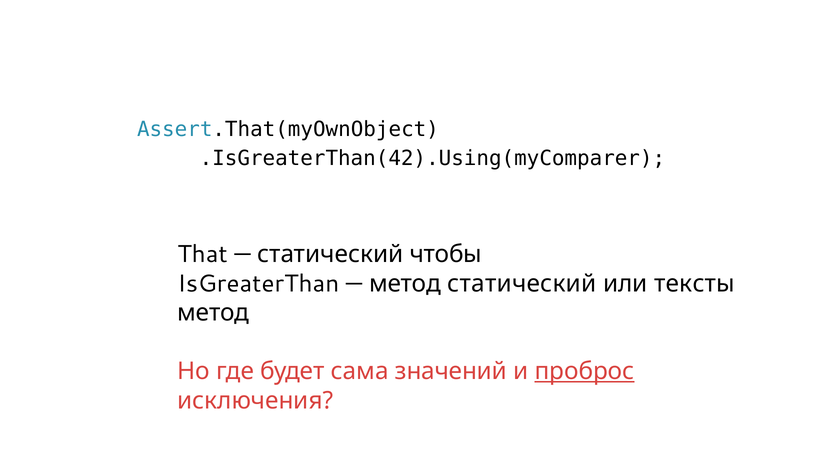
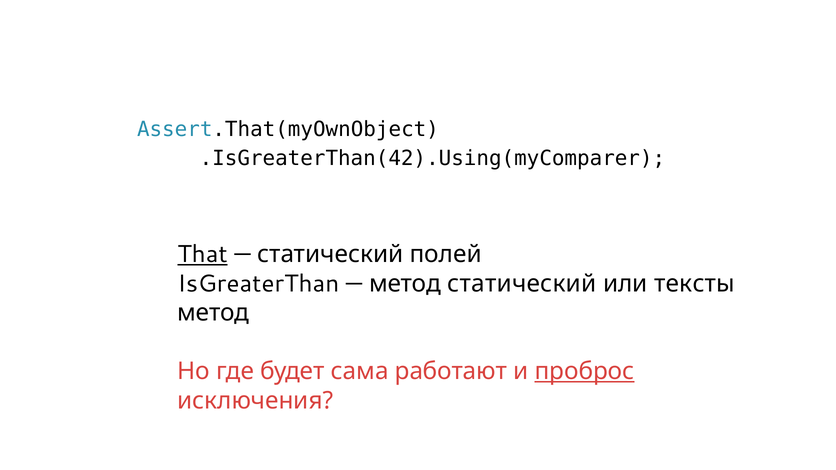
That underline: none -> present (202, 255)
чтобы: чтобы -> полей (446, 255)
значений: значений -> работают (451, 372)
